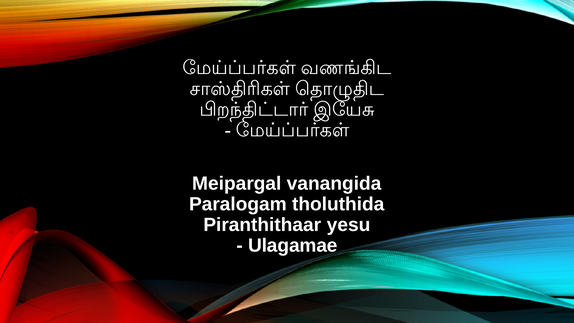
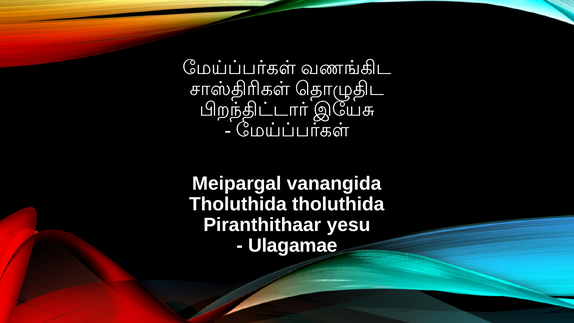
Paralogam: Paralogam -> Tholuthida (238, 204)
